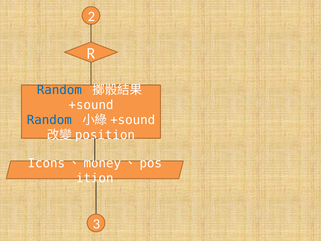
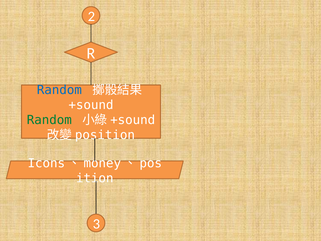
Random colour: blue -> green (49, 120)
